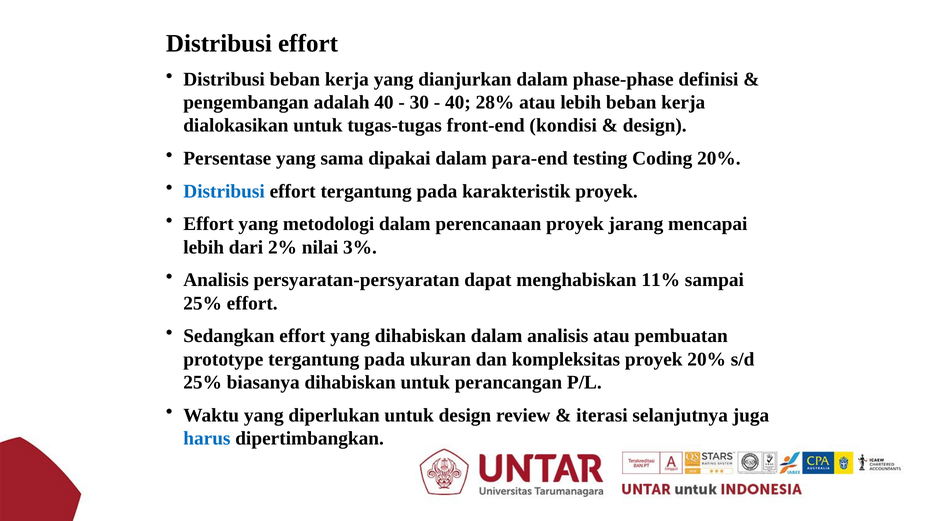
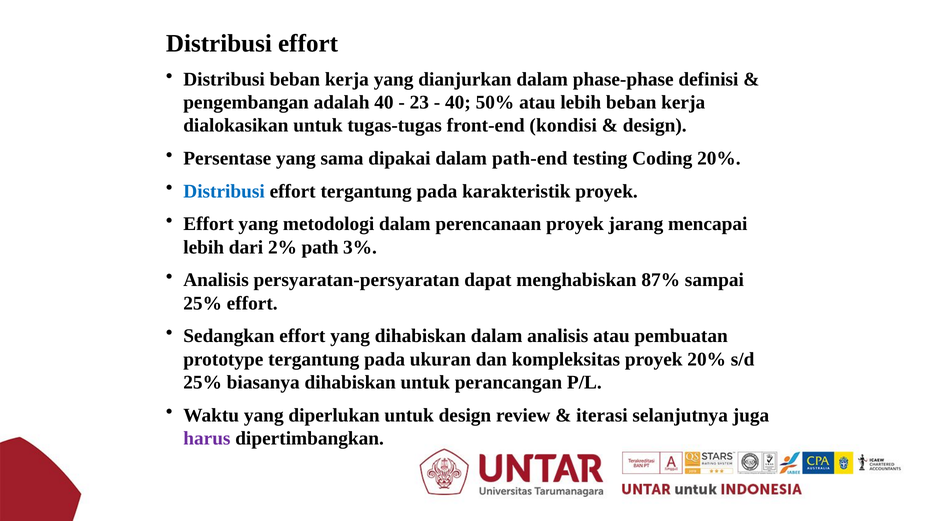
30: 30 -> 23 (419, 102)
28%: 28% -> 50% (495, 102)
para-end: para-end -> path-end (530, 158)
nilai: nilai -> path (320, 247)
11%: 11% -> 87% (661, 280)
harus colour: blue -> purple (207, 438)
